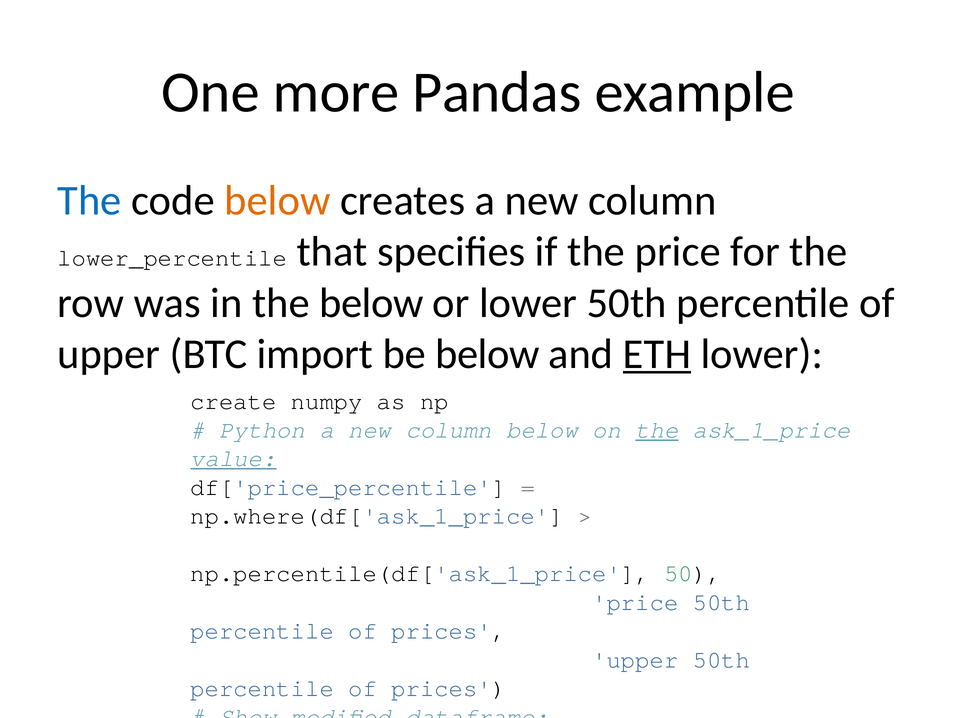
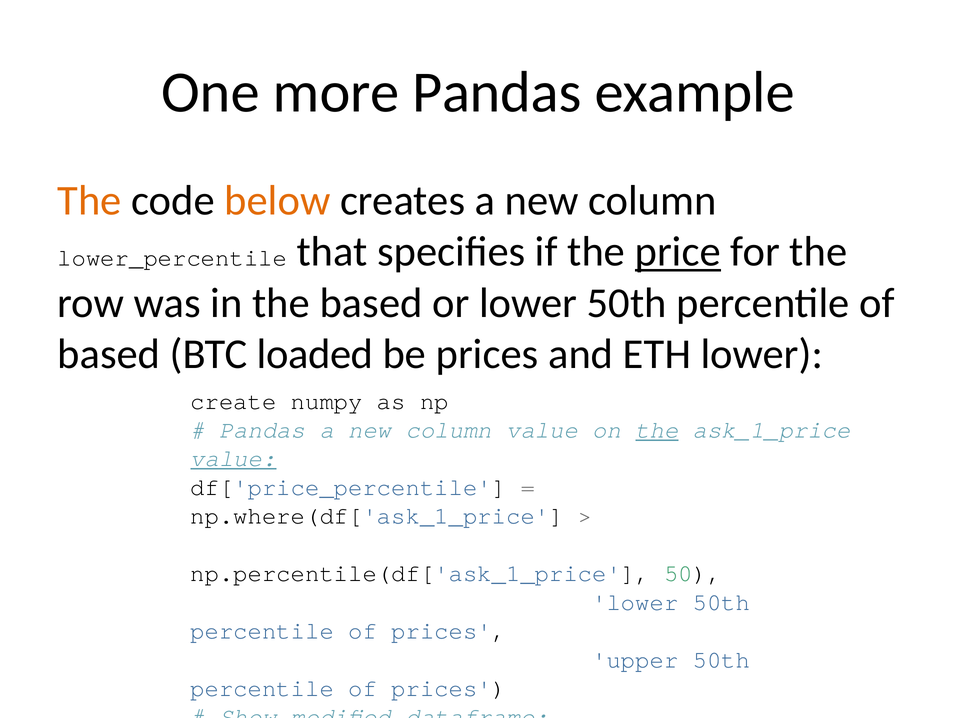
The colour: blue -> orange (90, 201)
price underline: none -> present (678, 252)
the below: below -> based (371, 303)
upper: upper -> based (109, 354)
import: import -> loaded (315, 354)
be below: below -> prices (487, 354)
ETH underline: present -> none (657, 354)
Python: Python -> Pandas (262, 430)
column below: below -> value (542, 430)
price: price -> lower (635, 602)
